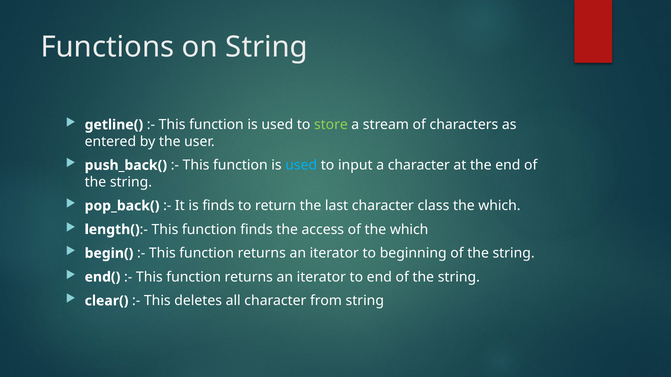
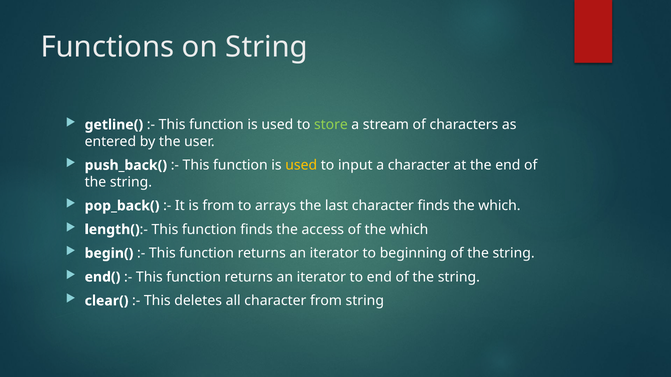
used colour: light blue -> yellow (301, 165)
is finds: finds -> from (218, 206)
return: return -> arrays (276, 206)
character class: class -> finds (434, 206)
